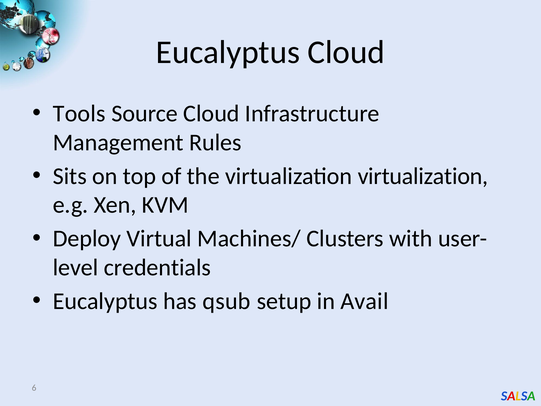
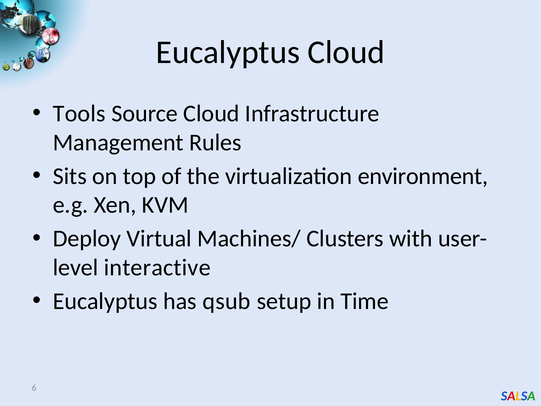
virtualization virtualization: virtualization -> environment (423, 176)
credentials: credentials -> interactive (157, 267)
Avail: Avail -> Time (365, 301)
